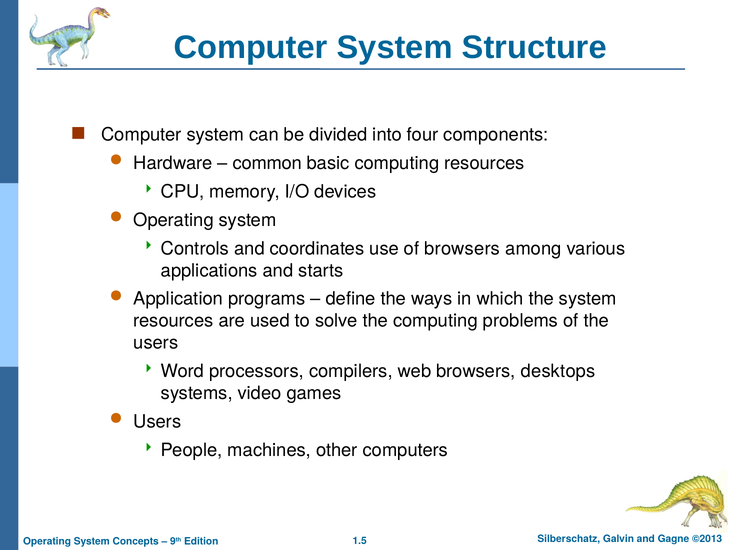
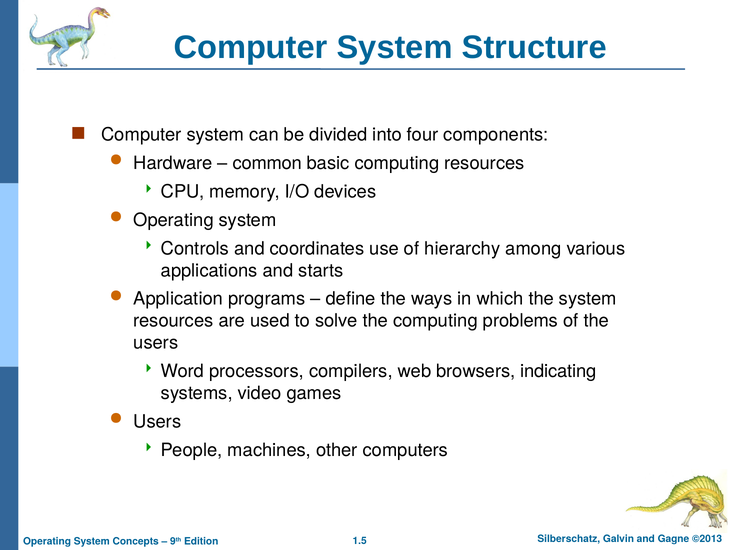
of browsers: browsers -> hierarchy (462, 249)
desktops: desktops -> indicating (558, 372)
